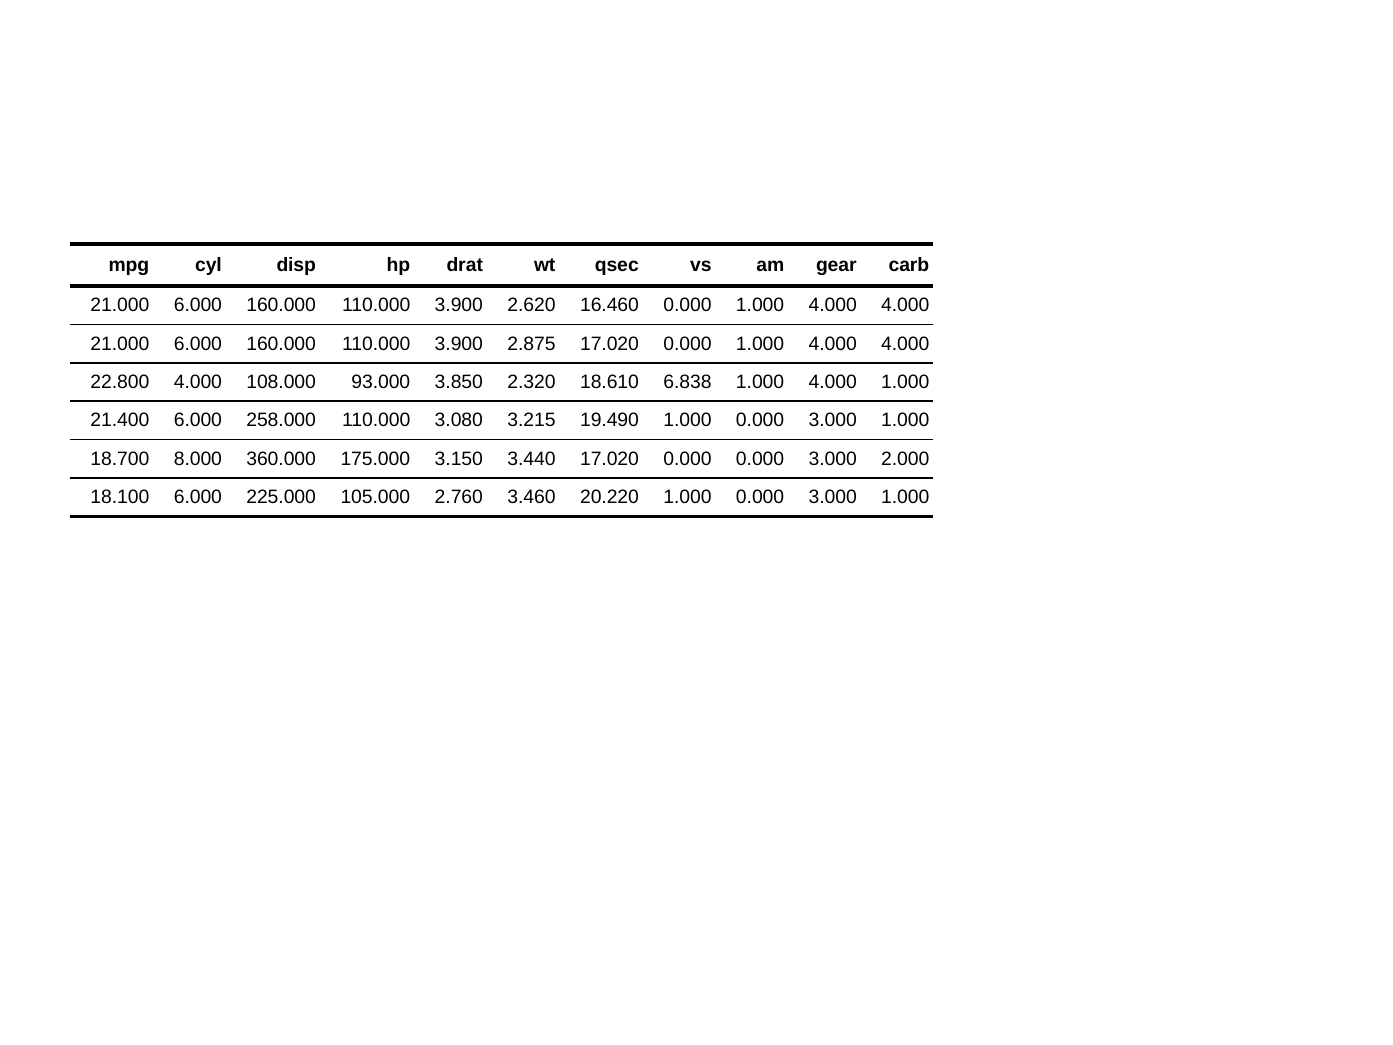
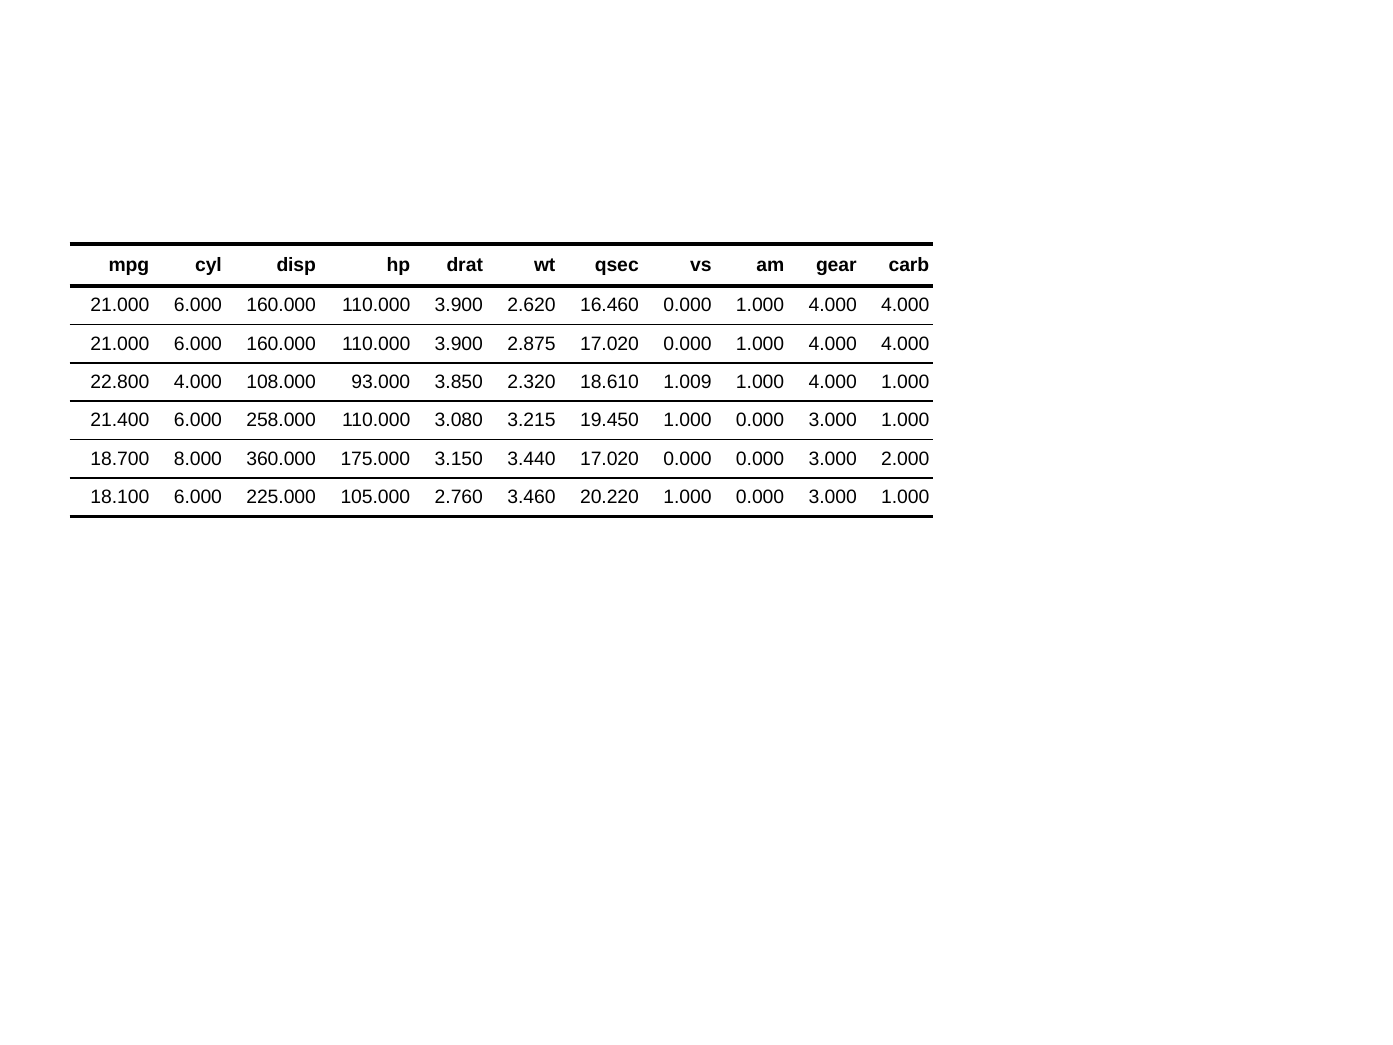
6.838: 6.838 -> 1.009 (687, 382)
19.490: 19.490 -> 19.450 (610, 421)
